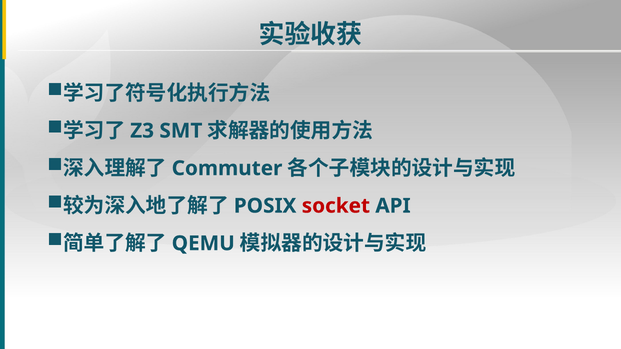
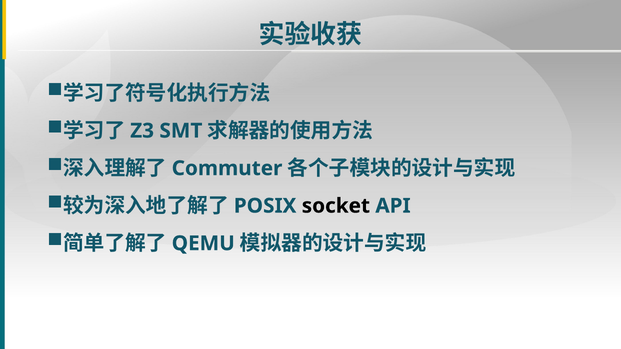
socket colour: red -> black (336, 206)
